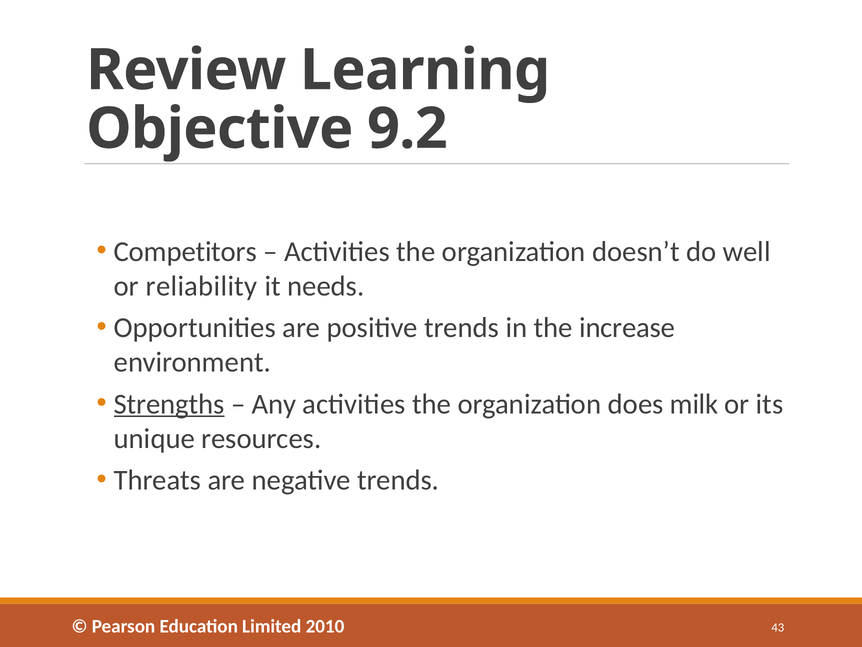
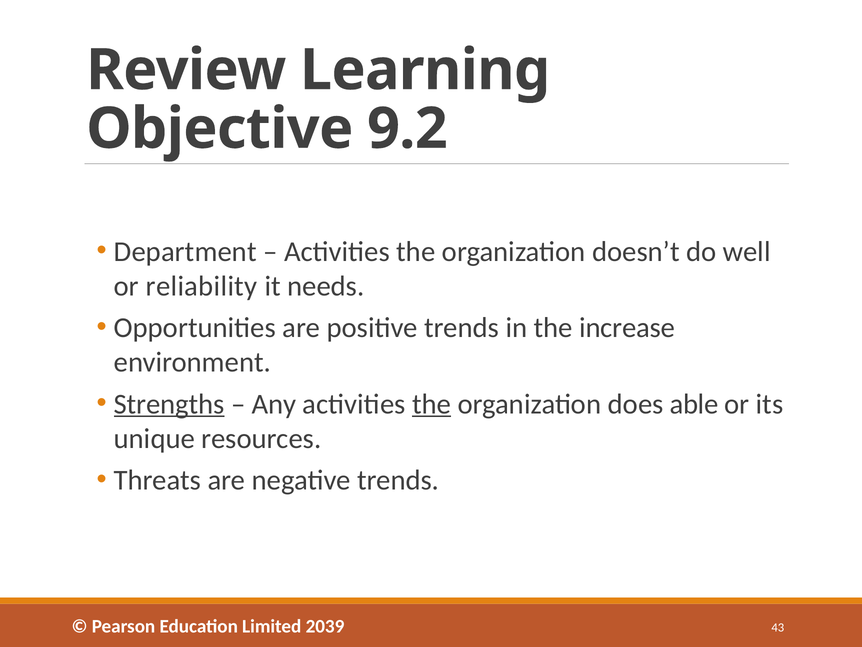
Competitors: Competitors -> Department (185, 251)
the underline: none -> present (432, 404)
milk: milk -> able (694, 404)
2010: 2010 -> 2039 (325, 626)
